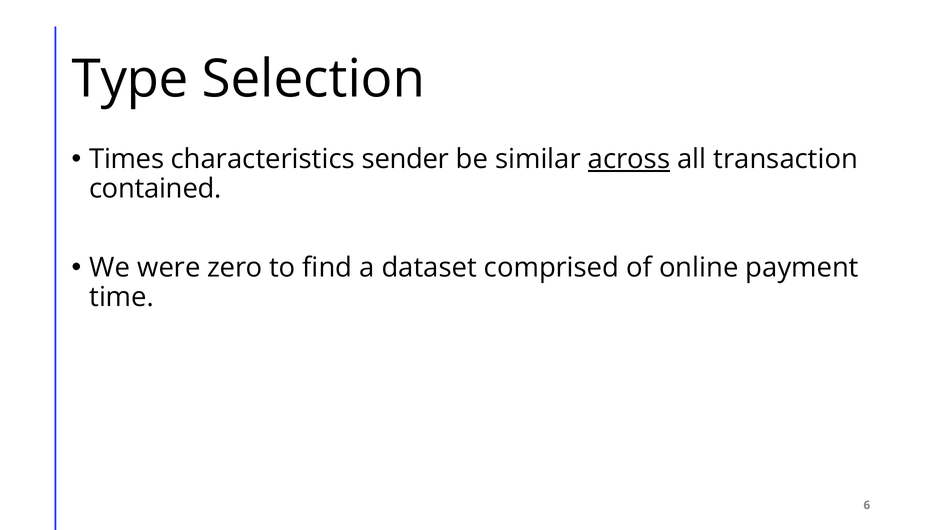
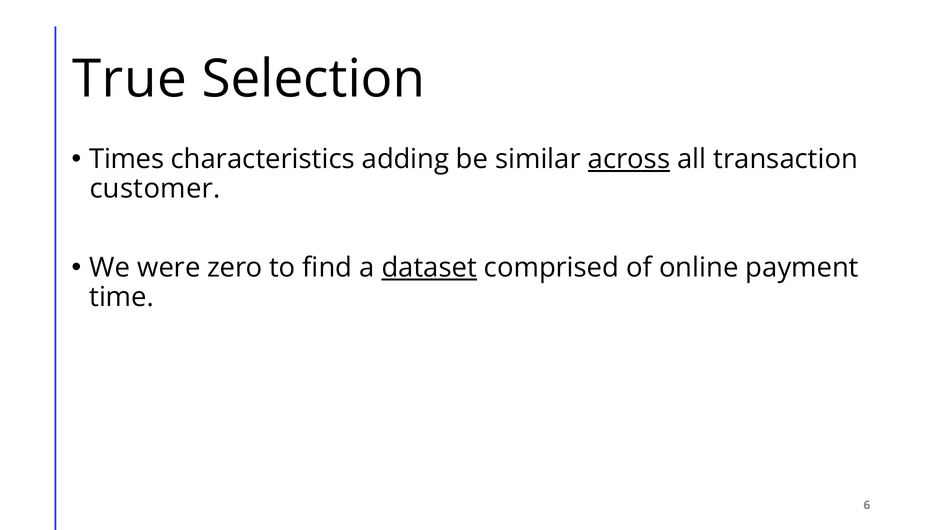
Type: Type -> True (130, 79)
sender: sender -> adding (405, 159)
contained: contained -> customer (155, 189)
dataset underline: none -> present (429, 268)
